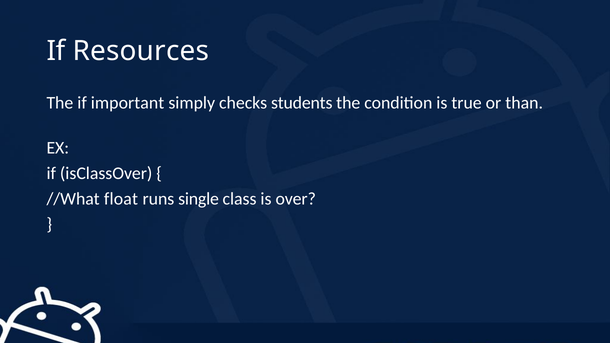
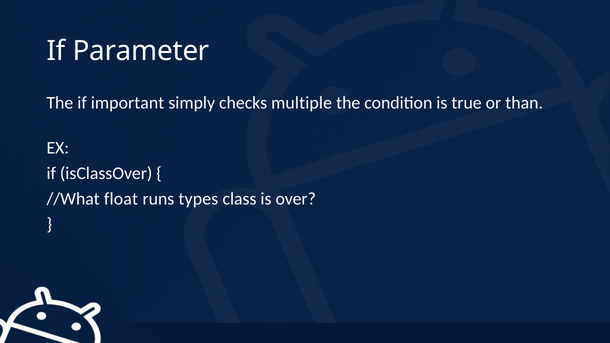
Resources: Resources -> Parameter (141, 51)
students: students -> multiple (302, 103)
single: single -> types (198, 199)
